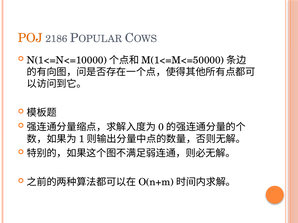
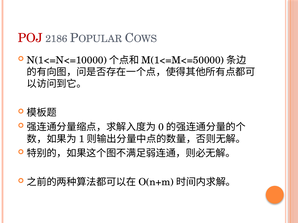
POJ colour: orange -> red (30, 38)
